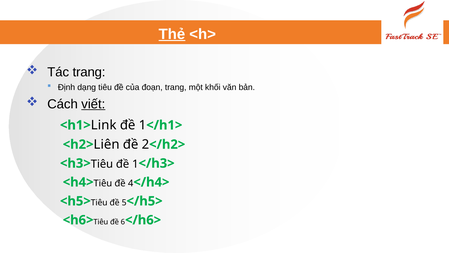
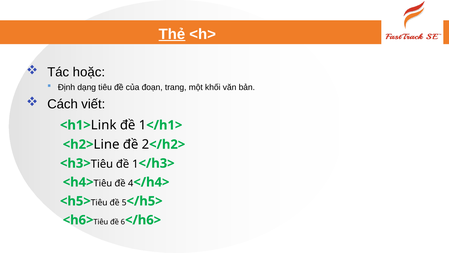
Tác trang: trang -> hoặc (89, 72)
viết underline: present -> none (93, 104)
Liên: Liên -> Line (107, 144)
